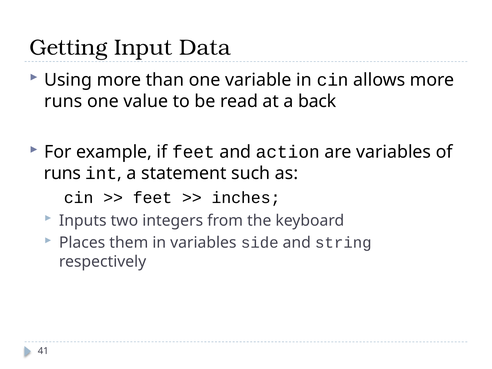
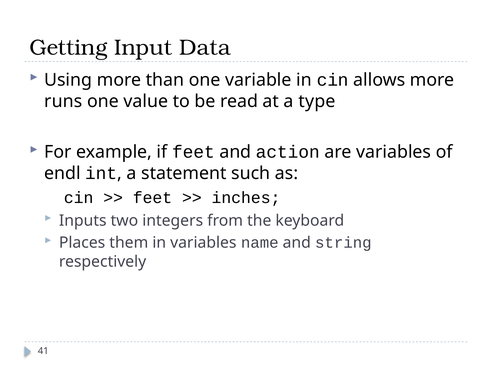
back: back -> type (317, 101)
runs: runs -> endl (62, 173)
side: side -> name (260, 243)
